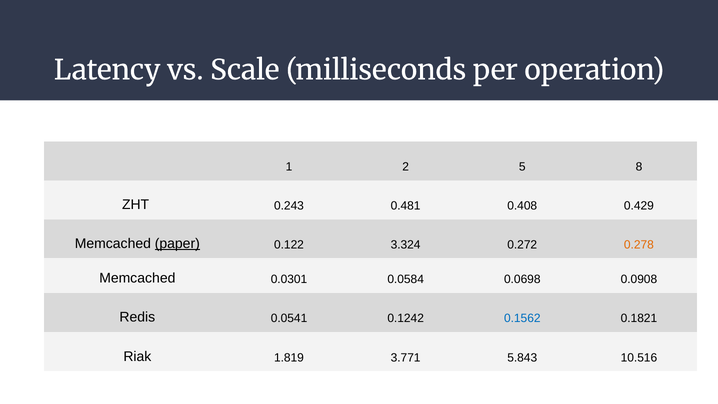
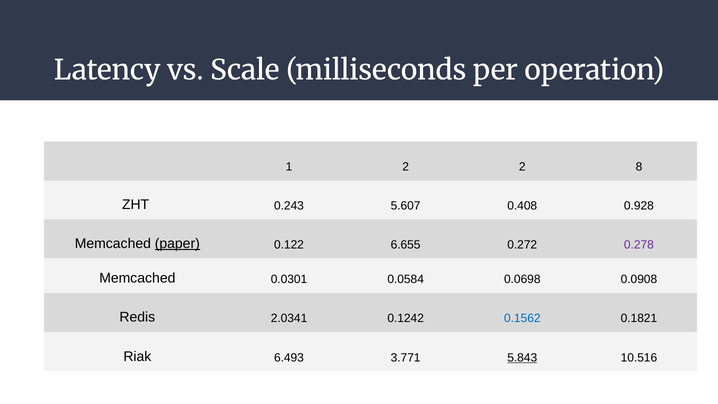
2 5: 5 -> 2 (522, 167)
0.481: 0.481 -> 5.607 (406, 206)
0.429: 0.429 -> 0.928 (639, 206)
3.324: 3.324 -> 6.655 (406, 245)
0.278 colour: orange -> purple (639, 245)
0.0541: 0.0541 -> 2.0341 (289, 318)
1.819: 1.819 -> 6.493 (289, 357)
5.843 underline: none -> present (522, 357)
